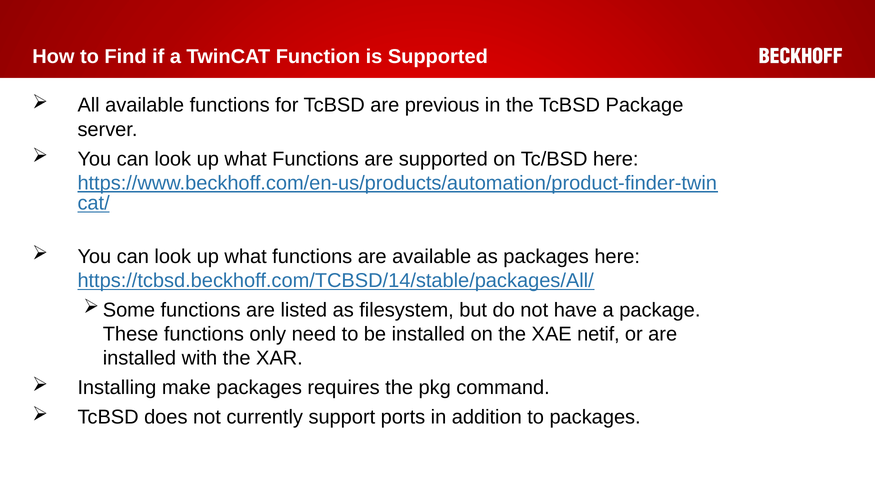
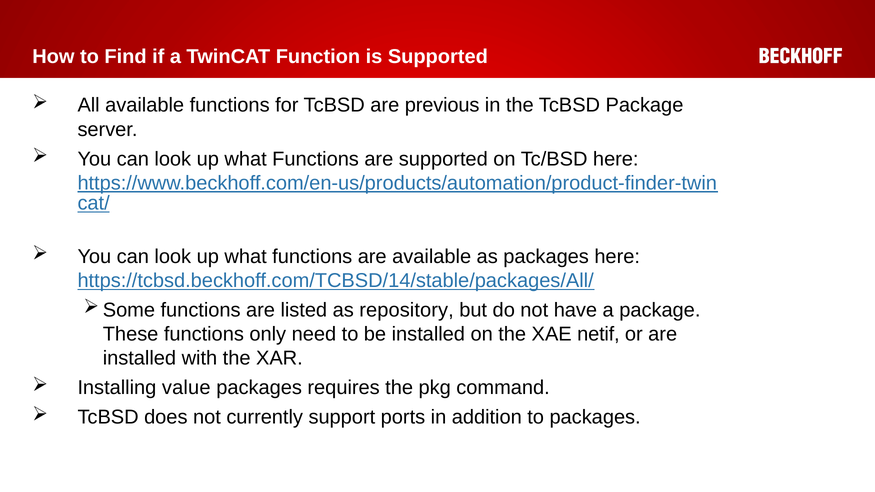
filesystem: filesystem -> repository (406, 310)
make: make -> value (186, 388)
